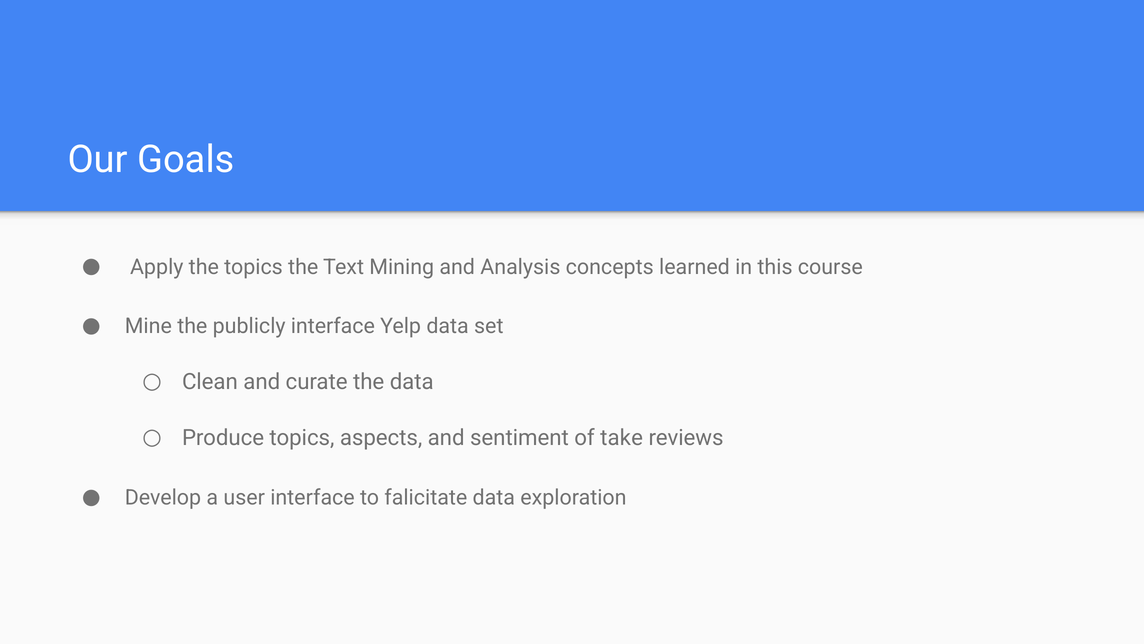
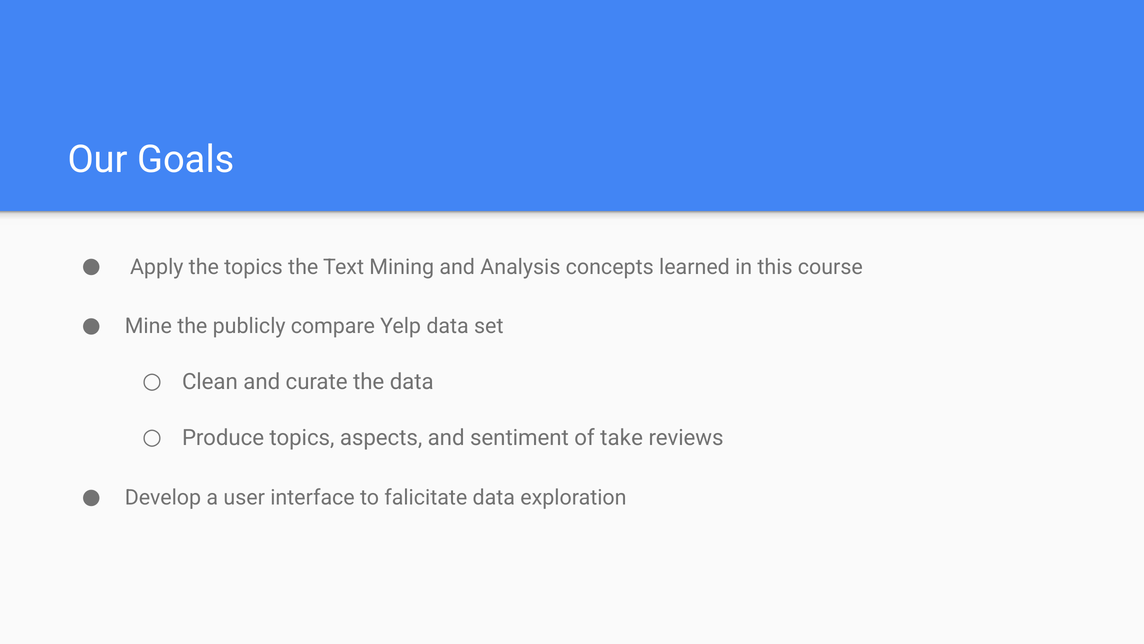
publicly interface: interface -> compare (333, 326)
